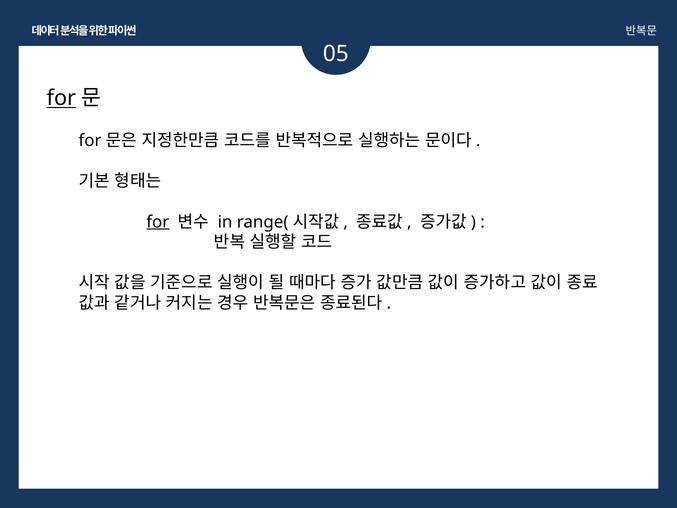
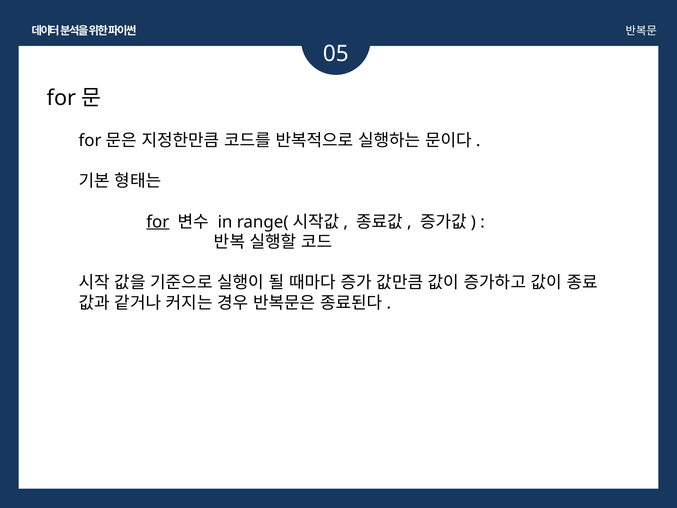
for underline: present -> none (61, 98)
